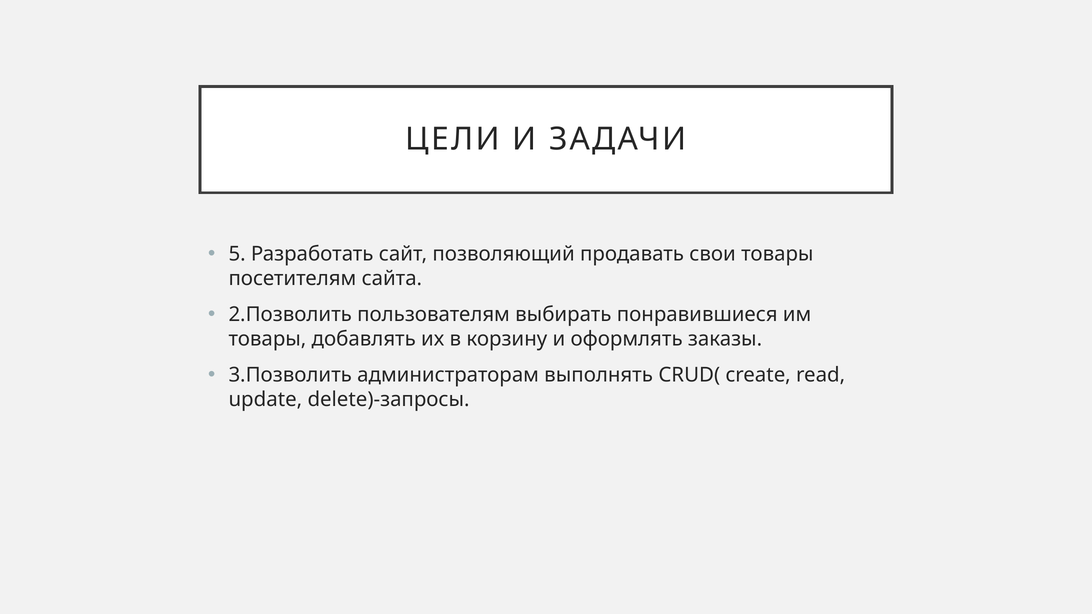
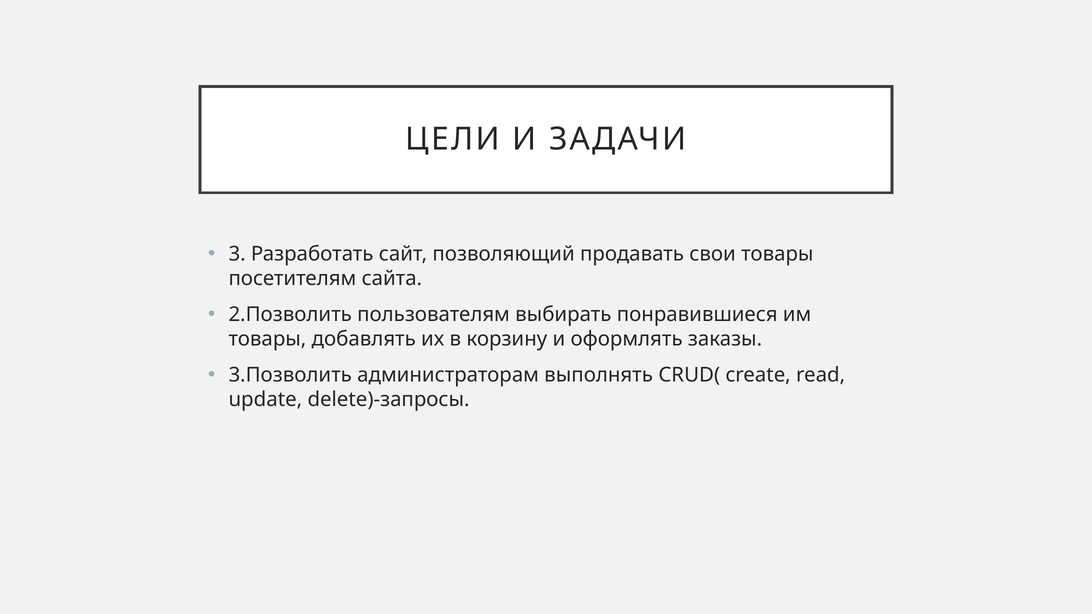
5: 5 -> 3 (237, 254)
